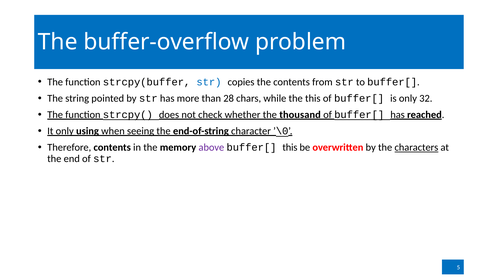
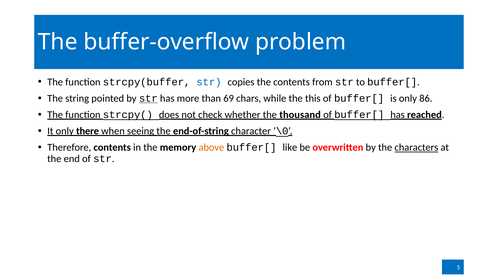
str underline: none -> present (148, 98)
28: 28 -> 69 (229, 98)
32: 32 -> 86 (426, 98)
using: using -> there (88, 131)
above colour: purple -> orange (211, 148)
buffer[ this: this -> like (290, 148)
